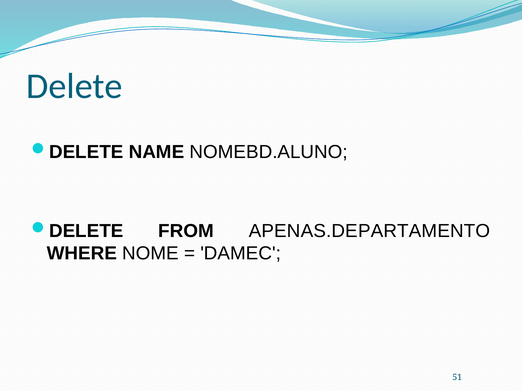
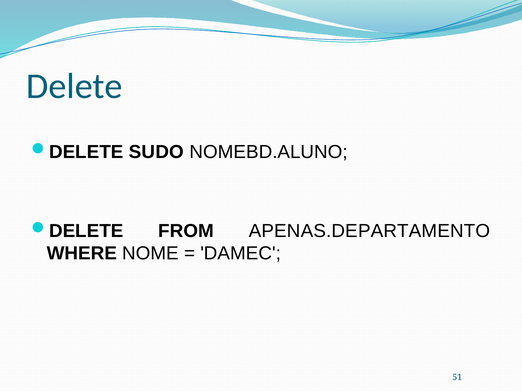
NAME: NAME -> SUDO (156, 152)
